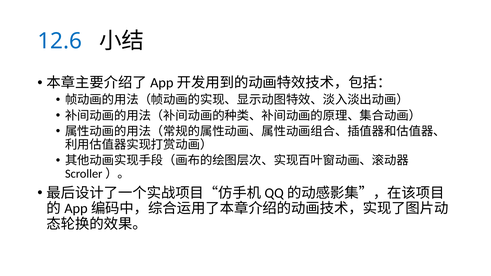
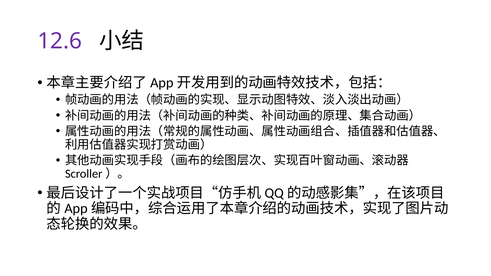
12.6 colour: blue -> purple (60, 41)
